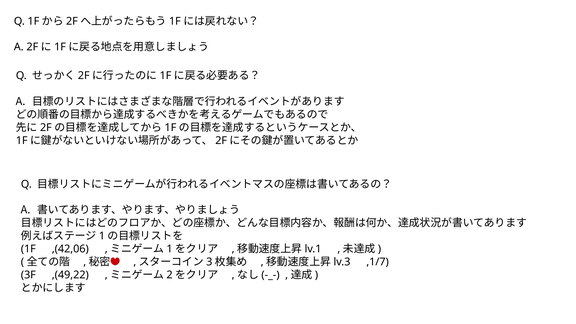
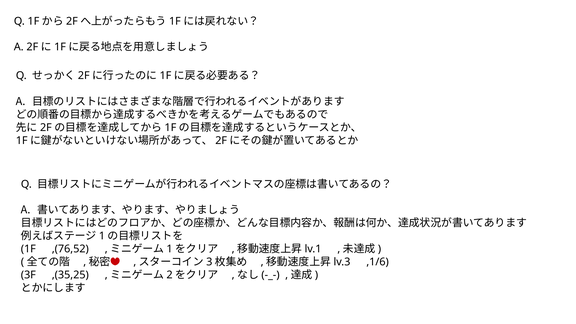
,(42,06: ,(42,06 -> ,(76,52 (70, 249)
,1/7: ,1/7 -> ,1/6 (378, 262)
,(49,22: ,(49,22 -> ,(35,25 (70, 275)
